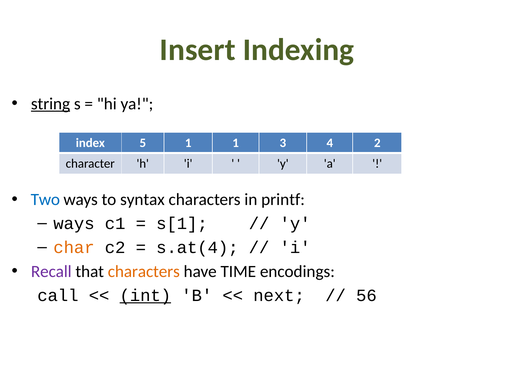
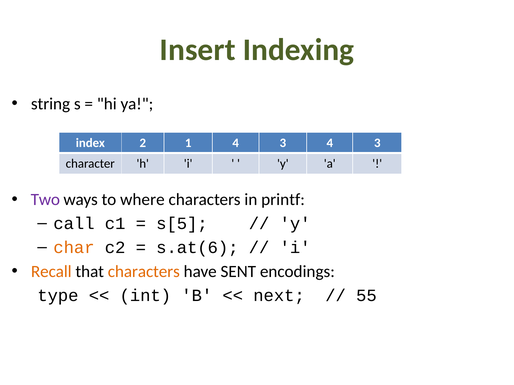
string underline: present -> none (51, 104)
5: 5 -> 2 (143, 143)
1 1: 1 -> 4 (236, 143)
3 4 2: 2 -> 3 (377, 143)
Two colour: blue -> purple (45, 200)
syntax: syntax -> where (142, 200)
ways: ways -> call (74, 224)
s[1: s[1 -> s[5 (182, 224)
s.at(4: s.at(4 -> s.at(6 (197, 248)
Recall colour: purple -> orange (51, 272)
TIME: TIME -> SENT (238, 272)
call: call -> type (58, 296)
int underline: present -> none (145, 296)
56: 56 -> 55 (366, 296)
